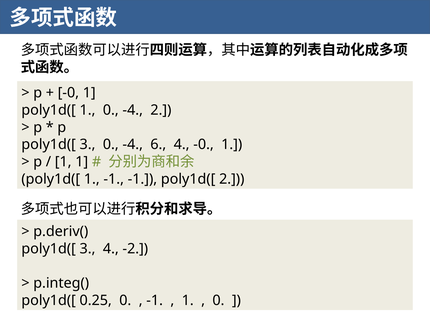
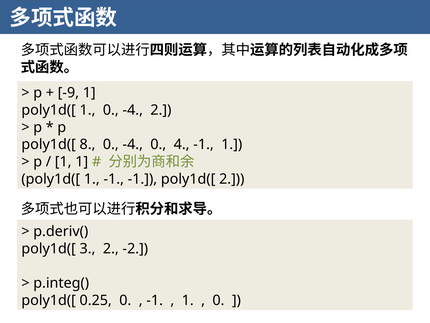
-0: -0 -> -9 (68, 93)
3: 3 -> 8 (87, 144)
-4 6: 6 -> 0 (158, 144)
4 -0: -0 -> -1 (204, 144)
3 4: 4 -> 2 (111, 248)
